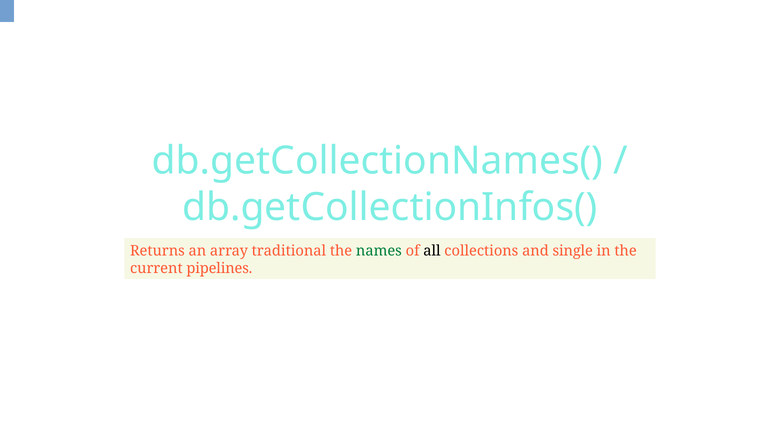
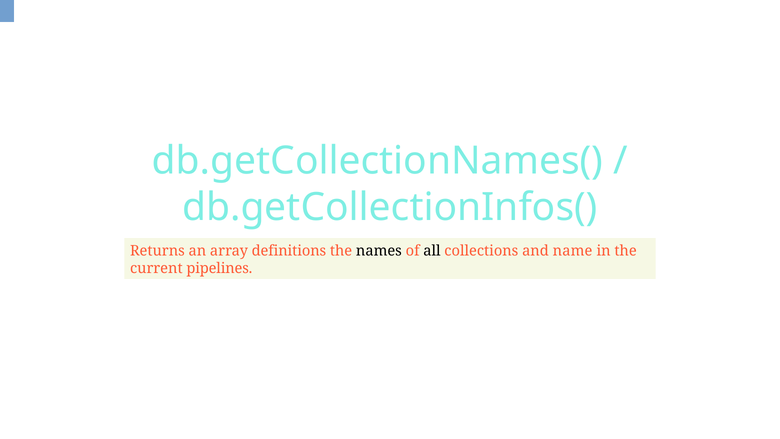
traditional: traditional -> definitions (289, 251)
names colour: green -> black (379, 251)
single: single -> name (573, 251)
